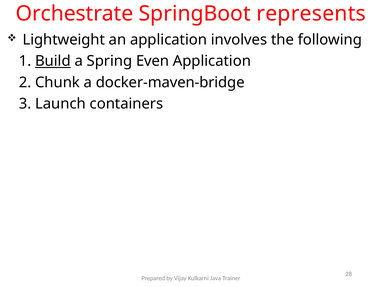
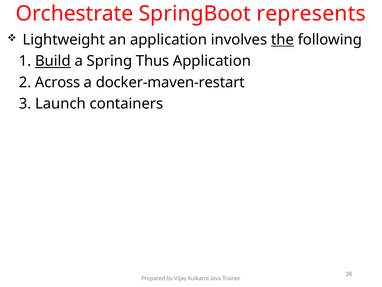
the underline: none -> present (282, 40)
Even: Even -> Thus (153, 61)
Chunk: Chunk -> Across (58, 82)
docker-maven-bridge: docker-maven-bridge -> docker-maven-restart (170, 82)
